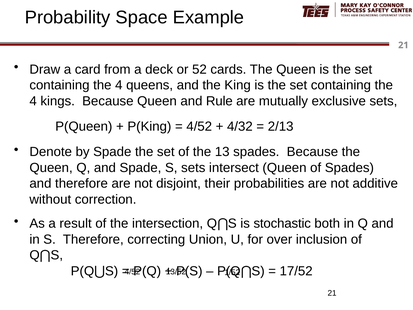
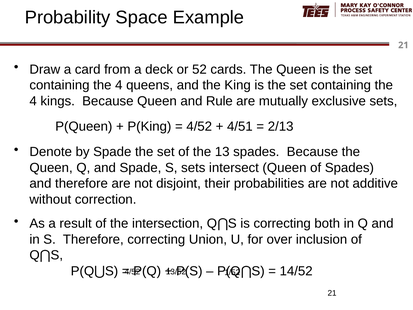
4/32: 4/32 -> 4/51 (240, 126)
is stochastic: stochastic -> correcting (282, 223)
17/52: 17/52 -> 14/52 (296, 271)
